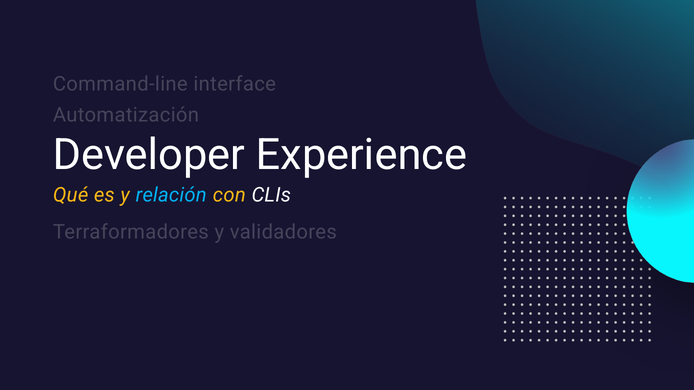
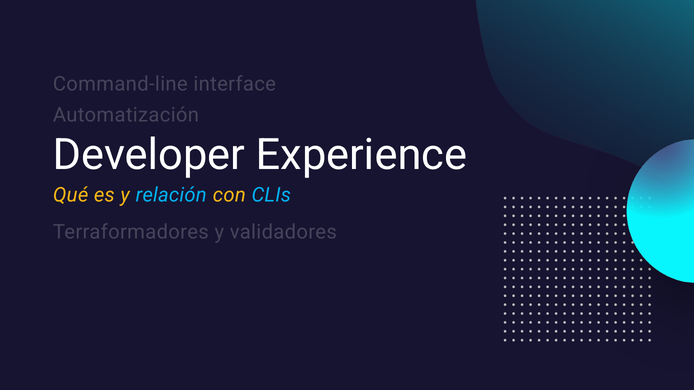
CLIs colour: white -> light blue (271, 195)
